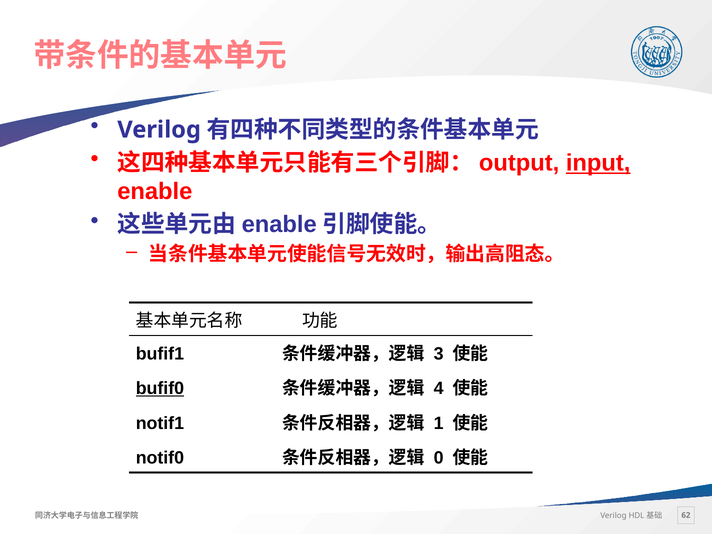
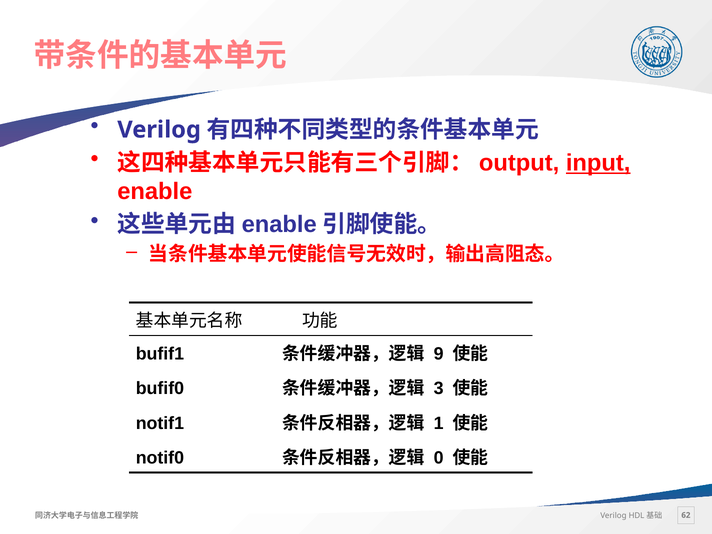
3: 3 -> 9 (439, 354)
bufif0 underline: present -> none (160, 389)
4: 4 -> 3 (439, 389)
